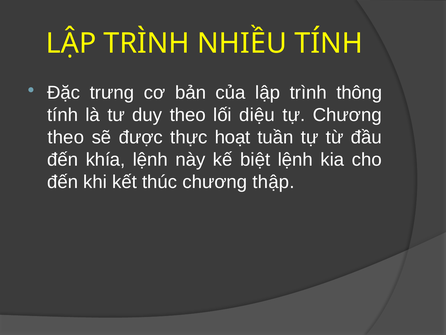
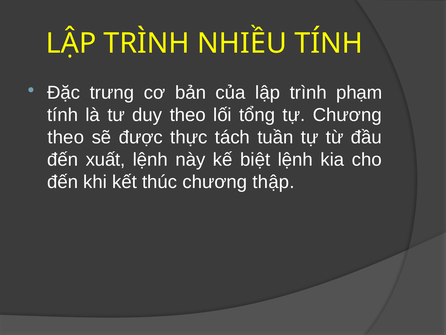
thông: thông -> phạm (359, 93)
diệu: diệu -> tổng (257, 115)
hoạt: hoạt -> tách (232, 137)
khía: khía -> xuất (106, 160)
